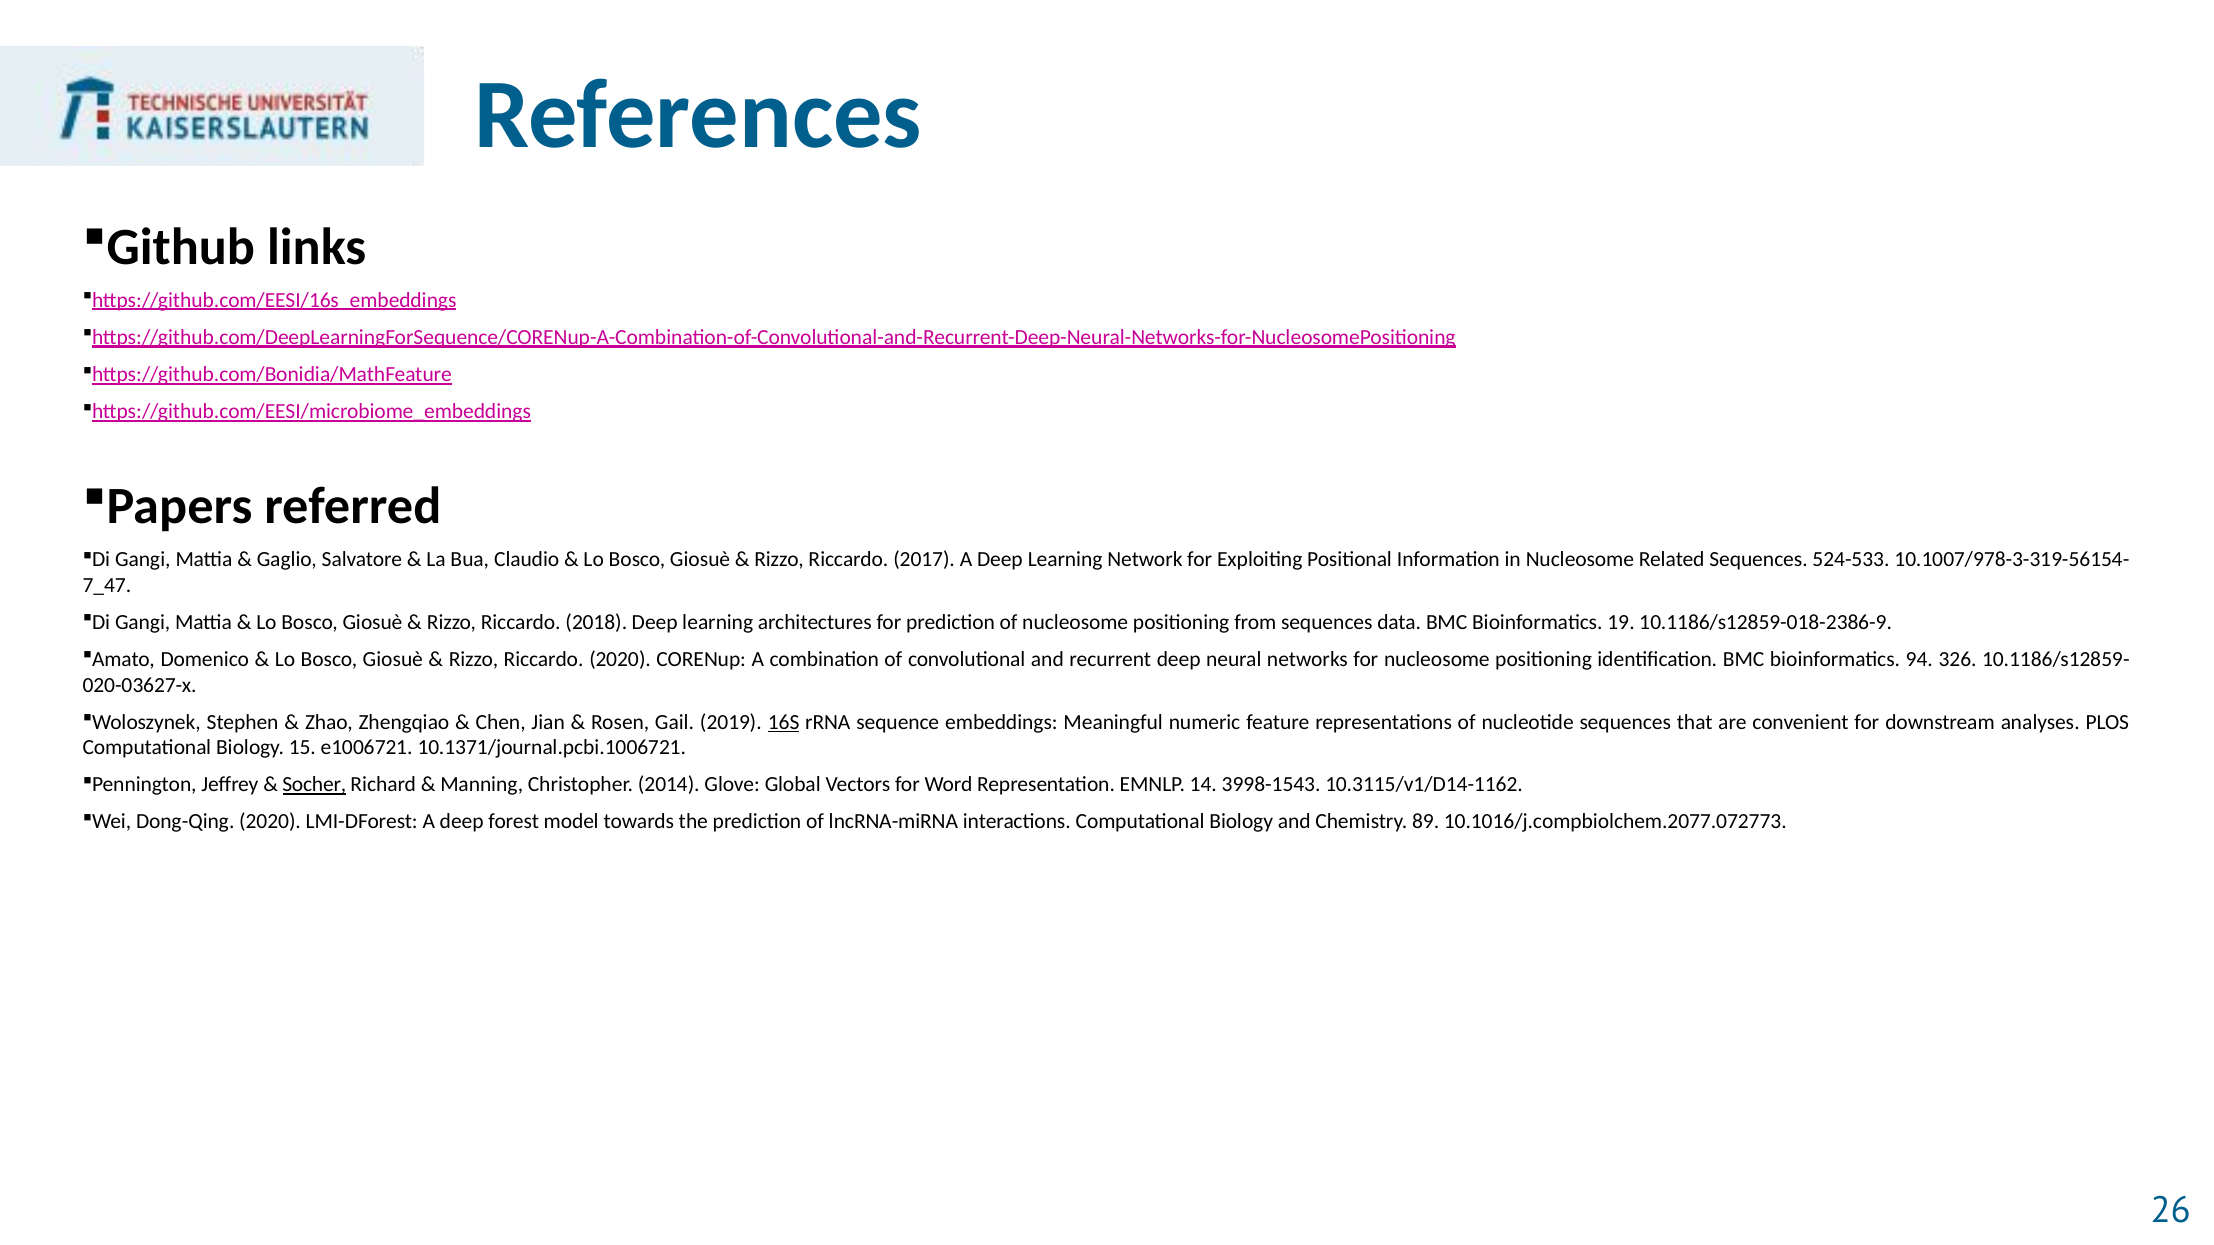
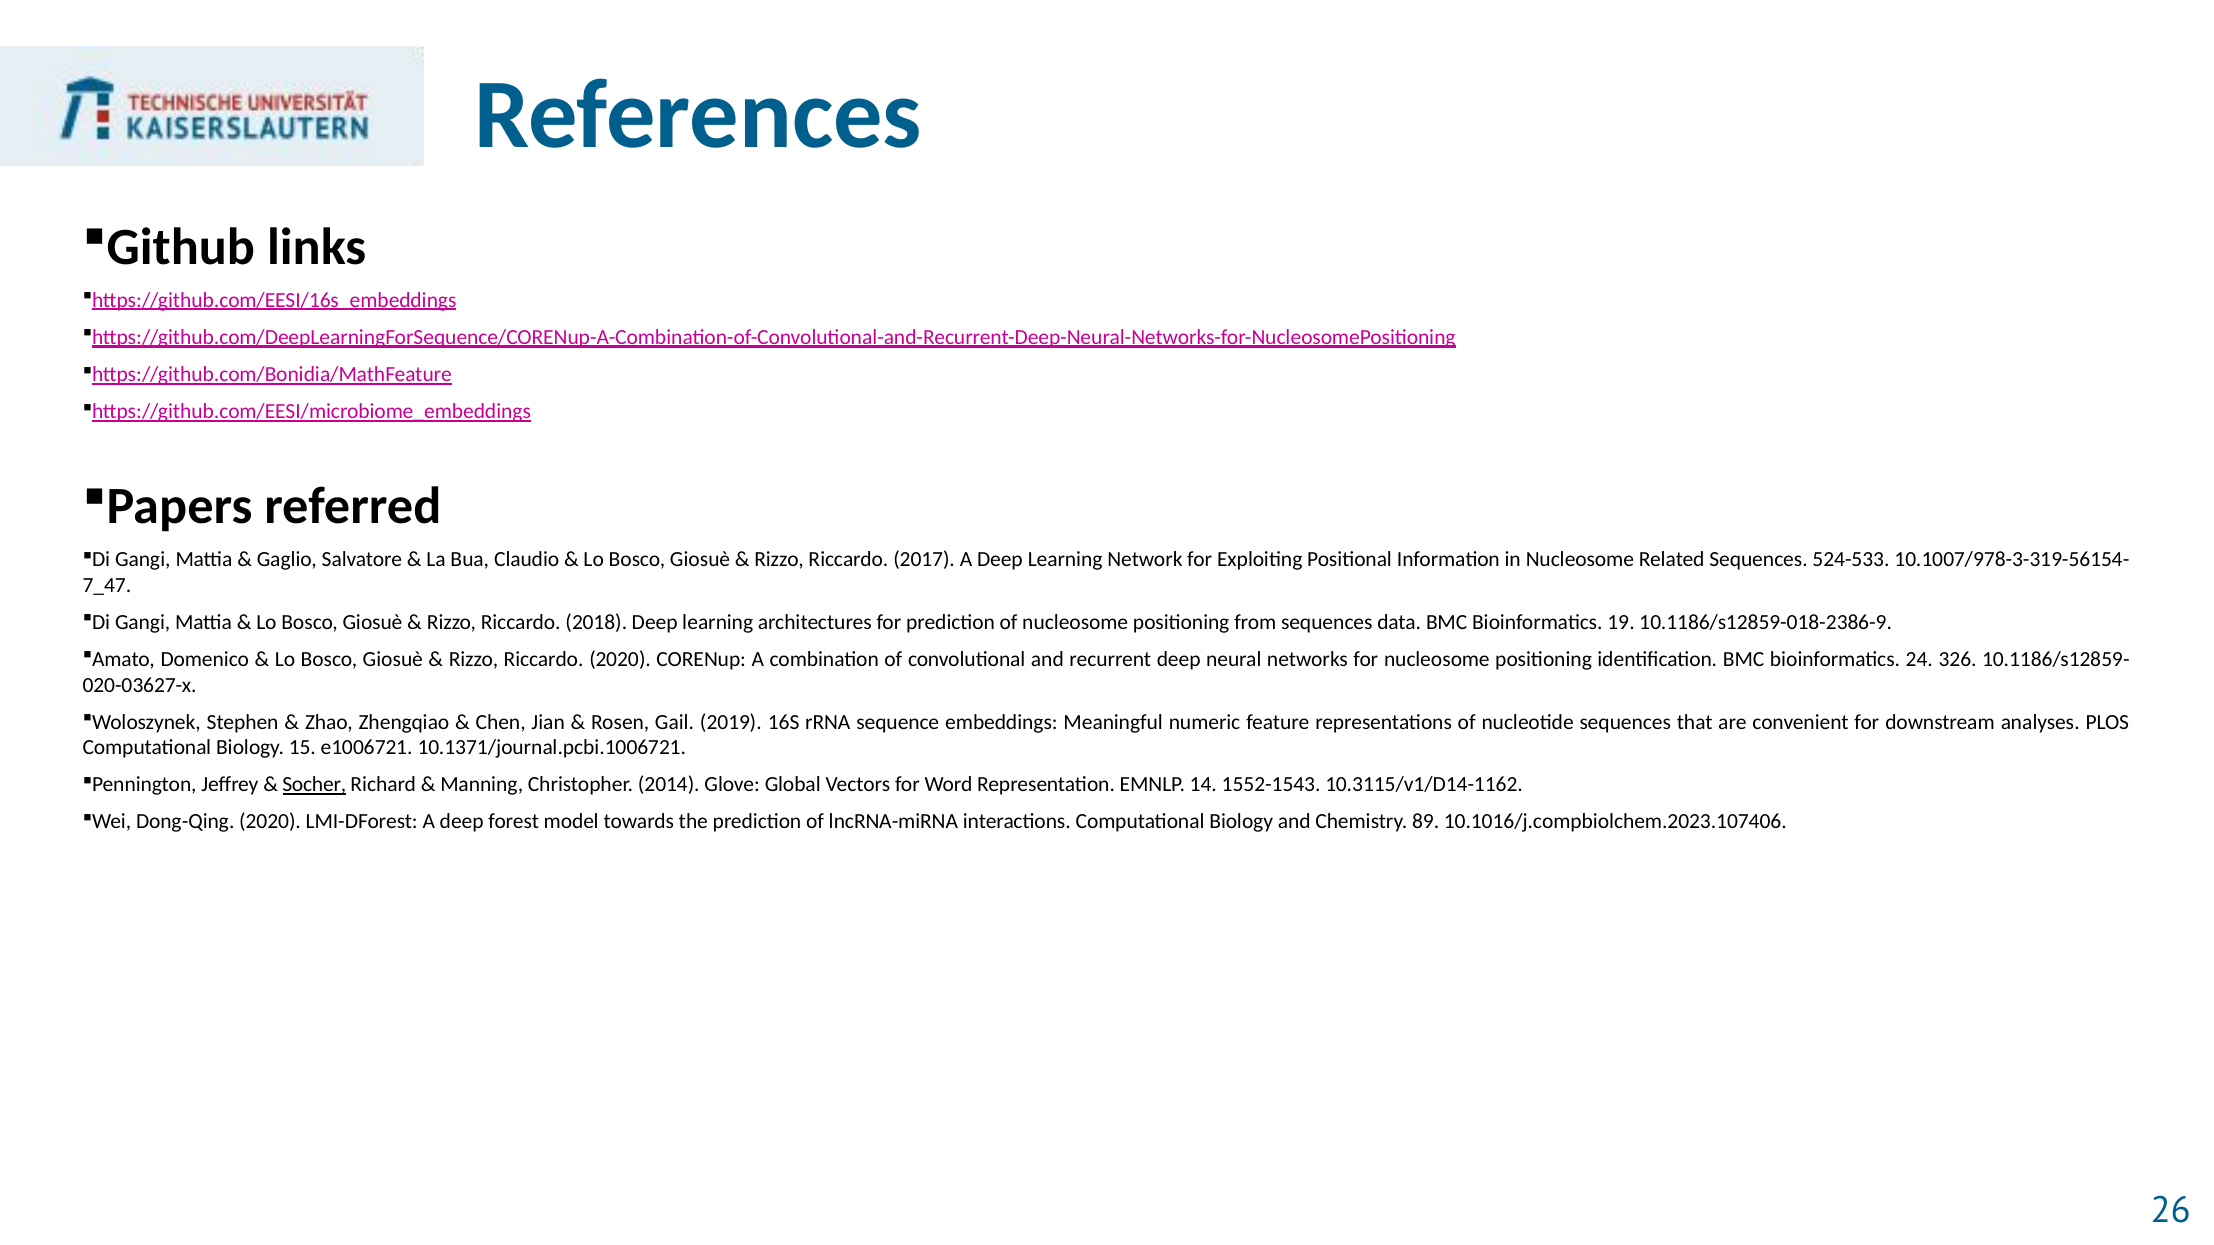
94: 94 -> 24 (1919, 660)
16S underline: present -> none (784, 722)
3998-1543: 3998-1543 -> 1552-1543 (1271, 785)
10.1016/j.compbiolchem.2077.072773: 10.1016/j.compbiolchem.2077.072773 -> 10.1016/j.compbiolchem.2023.107406 (1615, 822)
